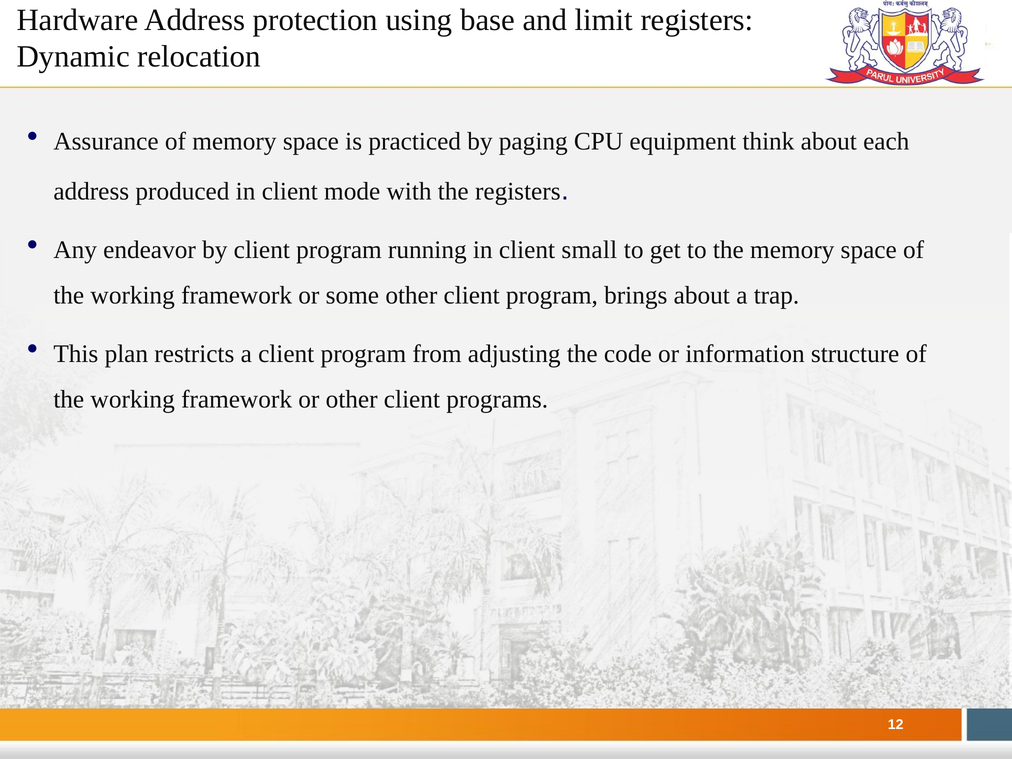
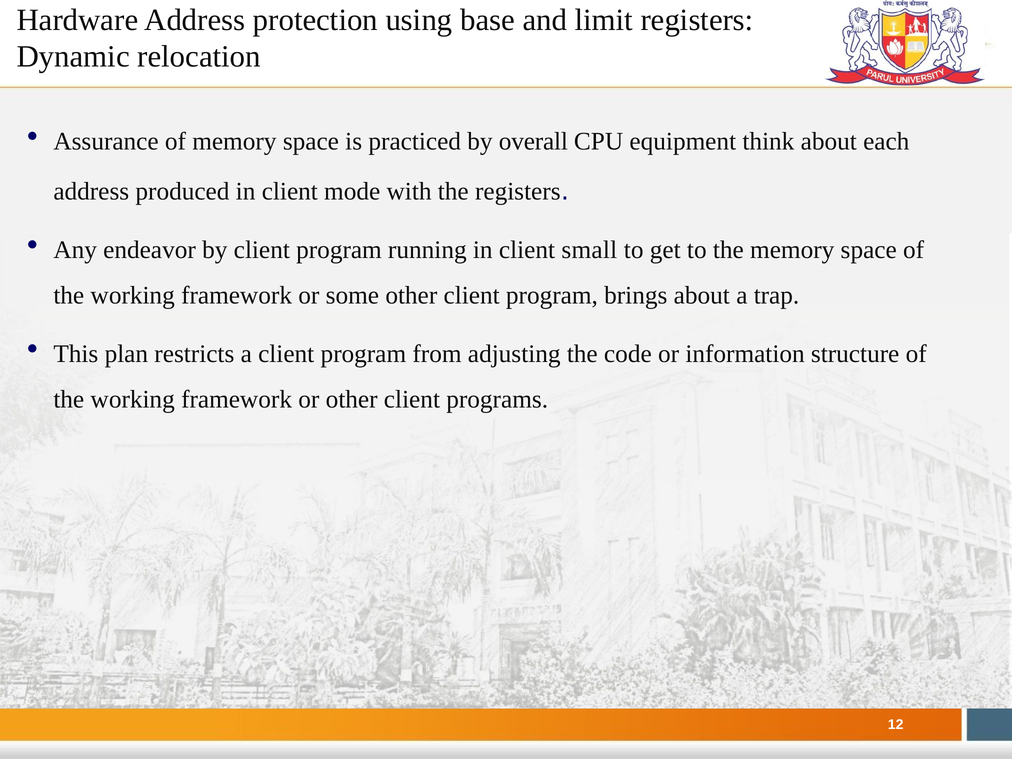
paging: paging -> overall (533, 141)
